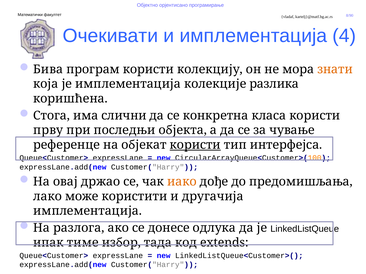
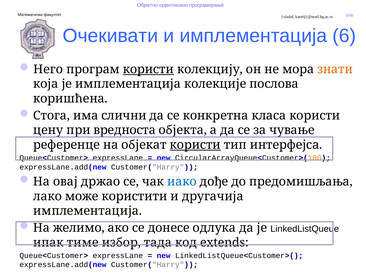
4: 4 -> 6 (344, 36)
Бива: Бива -> Него (48, 69)
користи underline: none -> present (148, 69)
разлика: разлика -> послова (274, 84)
прву: прву -> цену (48, 130)
последњи: последњи -> вредноста (125, 130)
иако colour: orange -> blue (182, 182)
разлога: разлога -> желимо (79, 228)
